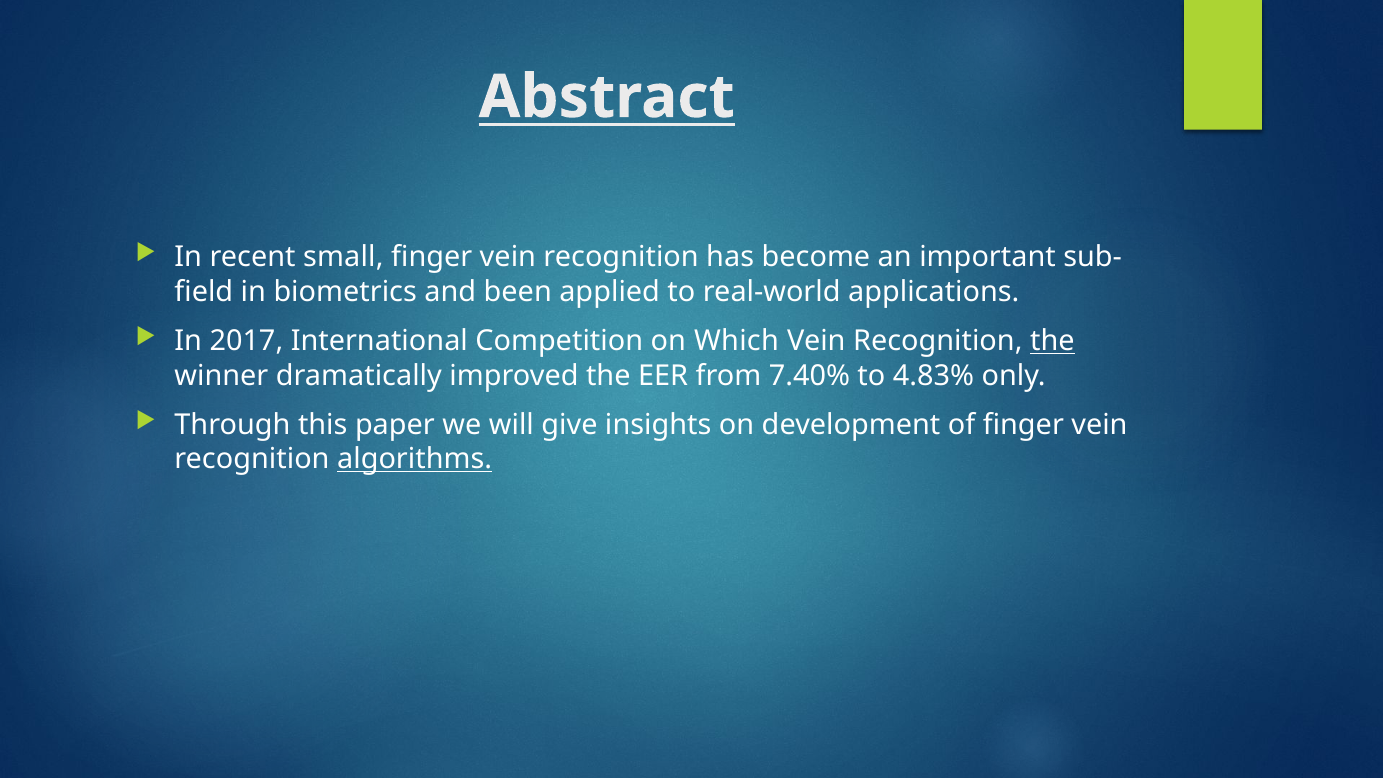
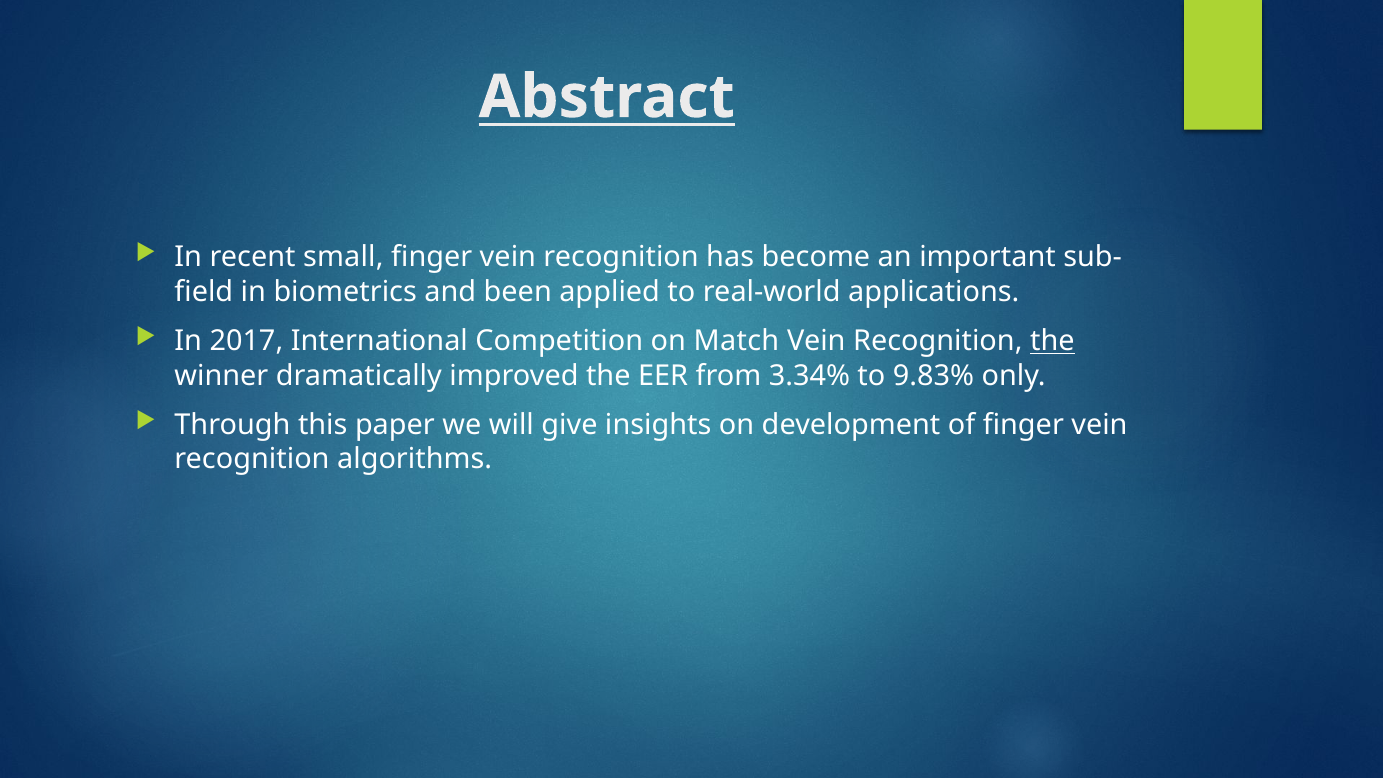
Which: Which -> Match (736, 341)
7.40%: 7.40% -> 3.34% (809, 376)
4.83%: 4.83% -> 9.83% (933, 376)
algorithms underline: present -> none (415, 459)
